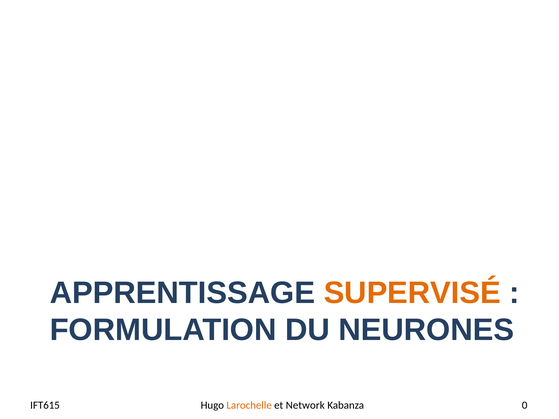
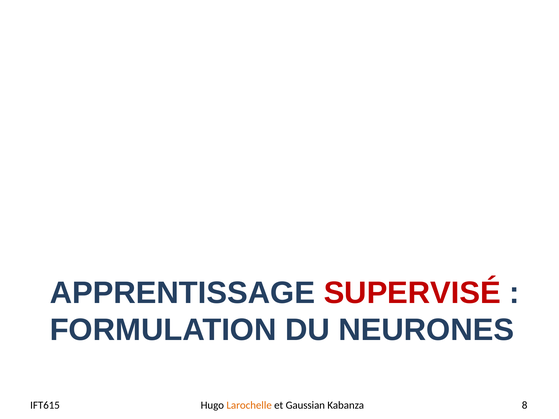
SUPERVISÉ colour: orange -> red (412, 293)
Network: Network -> Gaussian (305, 406)
0: 0 -> 8 (525, 405)
